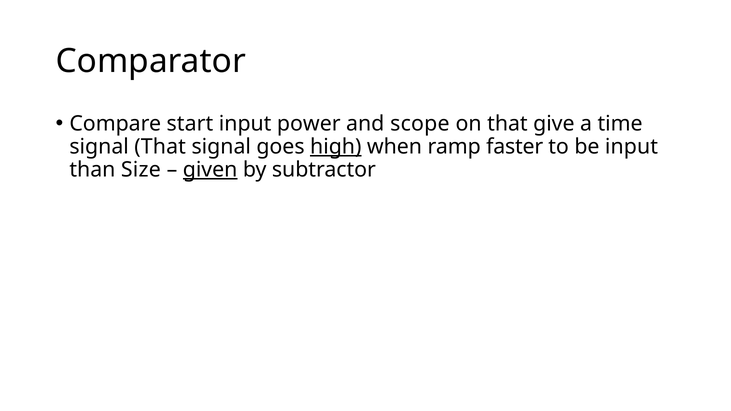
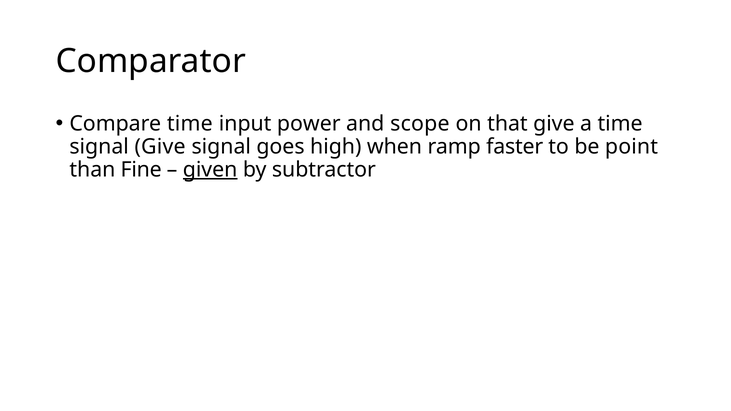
Compare start: start -> time (190, 124)
signal That: That -> Give (160, 147)
high underline: present -> none (336, 147)
be input: input -> point (631, 147)
Size: Size -> Fine (141, 170)
